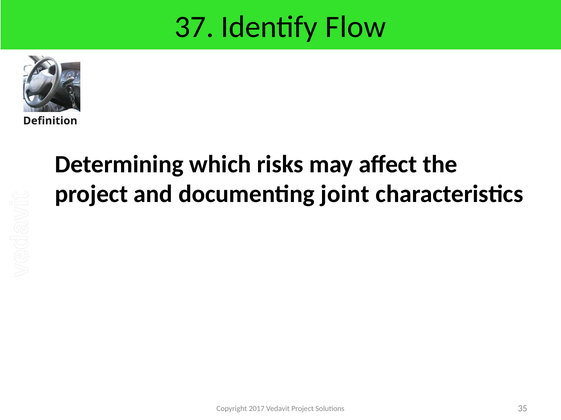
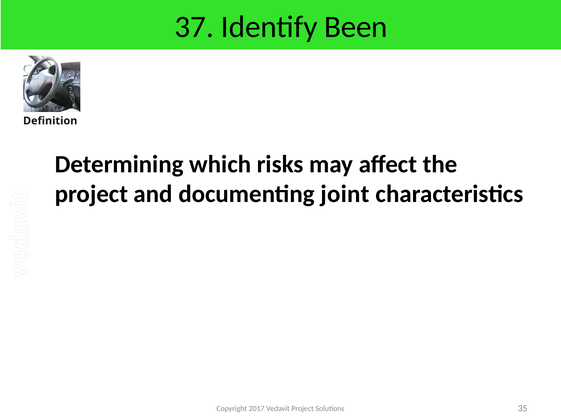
Flow: Flow -> Been (356, 27)
